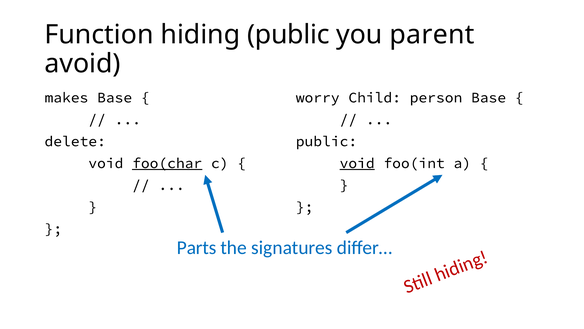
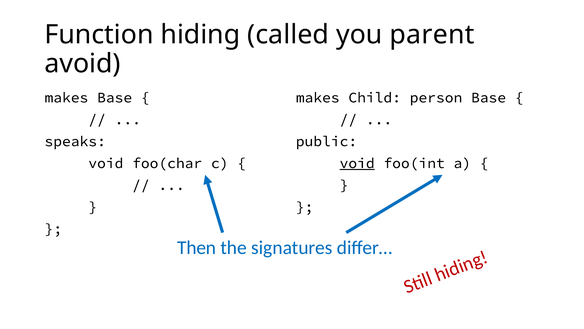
hiding public: public -> called (288, 35)
worry: worry -> makes (318, 97)
delete: delete -> speaks (75, 141)
foo(char underline: present -> none (167, 163)
Parts: Parts -> Then (197, 247)
